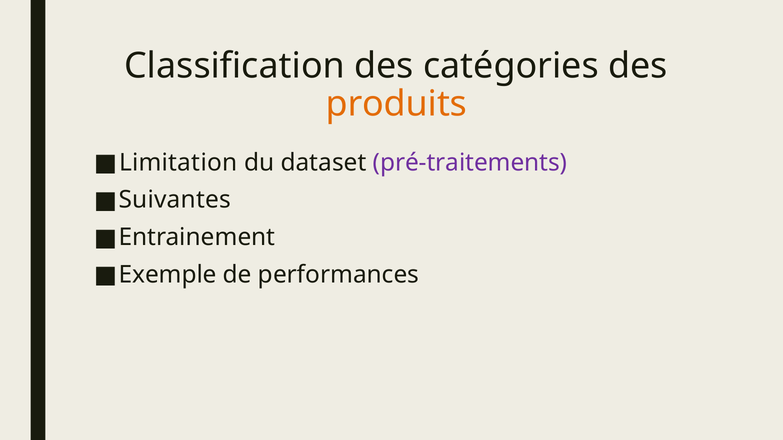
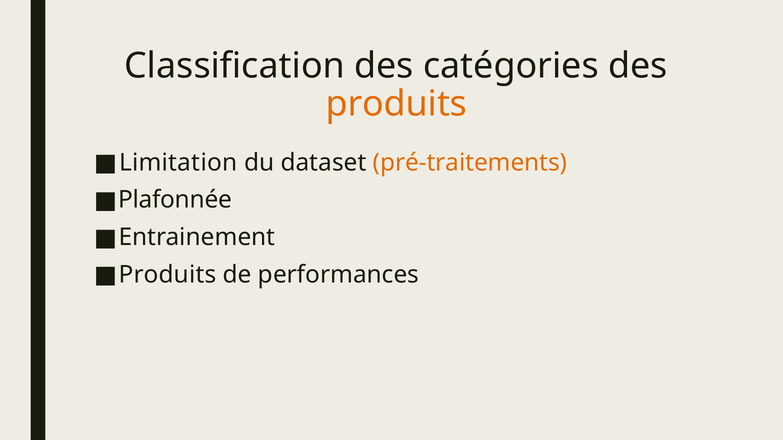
pré-traitements colour: purple -> orange (470, 163)
Suivantes: Suivantes -> Plafonnée (175, 200)
Exemple: Exemple -> Produits (167, 275)
